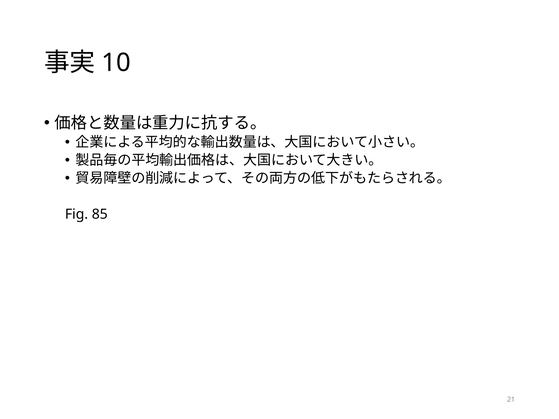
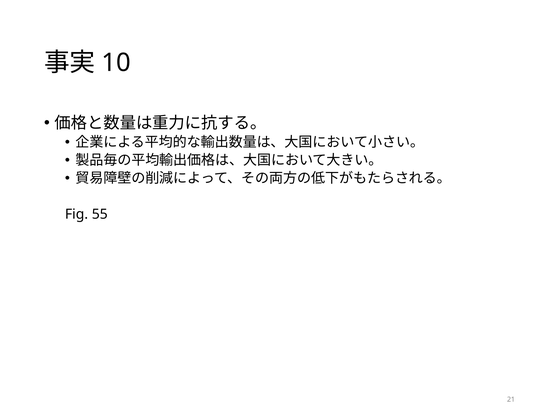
85: 85 -> 55 (100, 214)
